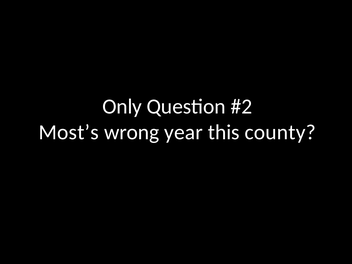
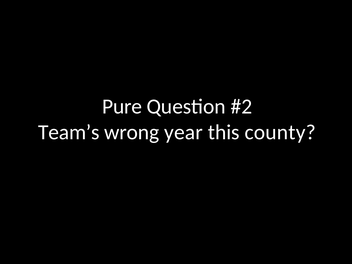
Only: Only -> Pure (122, 106)
Most’s: Most’s -> Team’s (69, 132)
